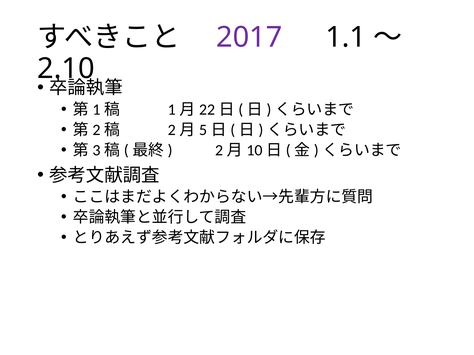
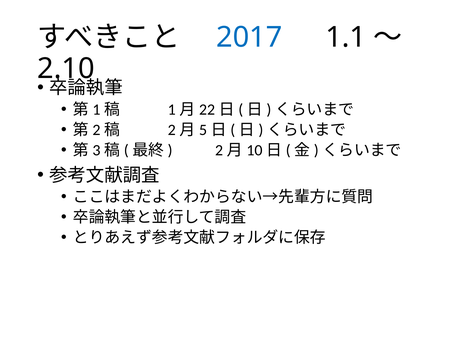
2017 colour: purple -> blue (249, 37)
